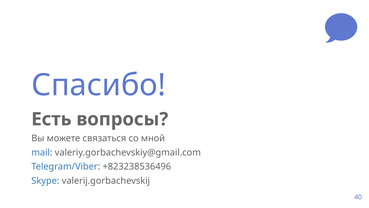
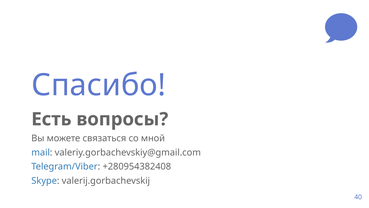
+823238536496: +823238536496 -> +280954382408 (137, 166)
